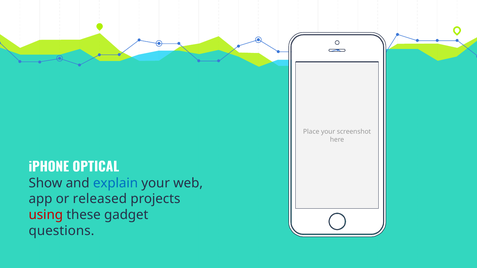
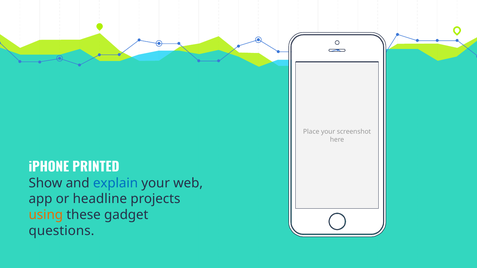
OPTICAL: OPTICAL -> PRINTED (96, 167)
released: released -> headline (100, 199)
using colour: red -> orange (46, 215)
